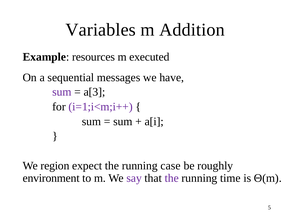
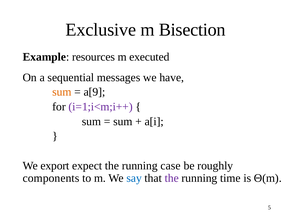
Variables: Variables -> Exclusive (101, 30)
Addition: Addition -> Bisection (192, 30)
sum colour: purple -> orange (62, 92)
a[3: a[3 -> a[9 (94, 92)
region: region -> export (55, 166)
environment: environment -> components (51, 178)
say colour: purple -> blue (134, 178)
